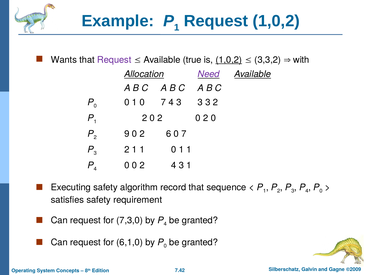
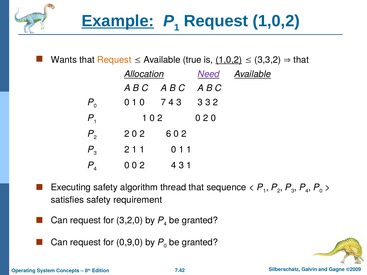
Example underline: none -> present (118, 21)
Request colour: purple -> orange (114, 60)
with: with -> that (301, 60)
2: 2 -> 1 (145, 118)
2 9: 9 -> 2 (127, 134)
6 0 7: 7 -> 2 (184, 134)
record: record -> thread (173, 187)
7,3,0: 7,3,0 -> 3,2,0 (130, 220)
6,1,0: 6,1,0 -> 0,9,0 (130, 243)
